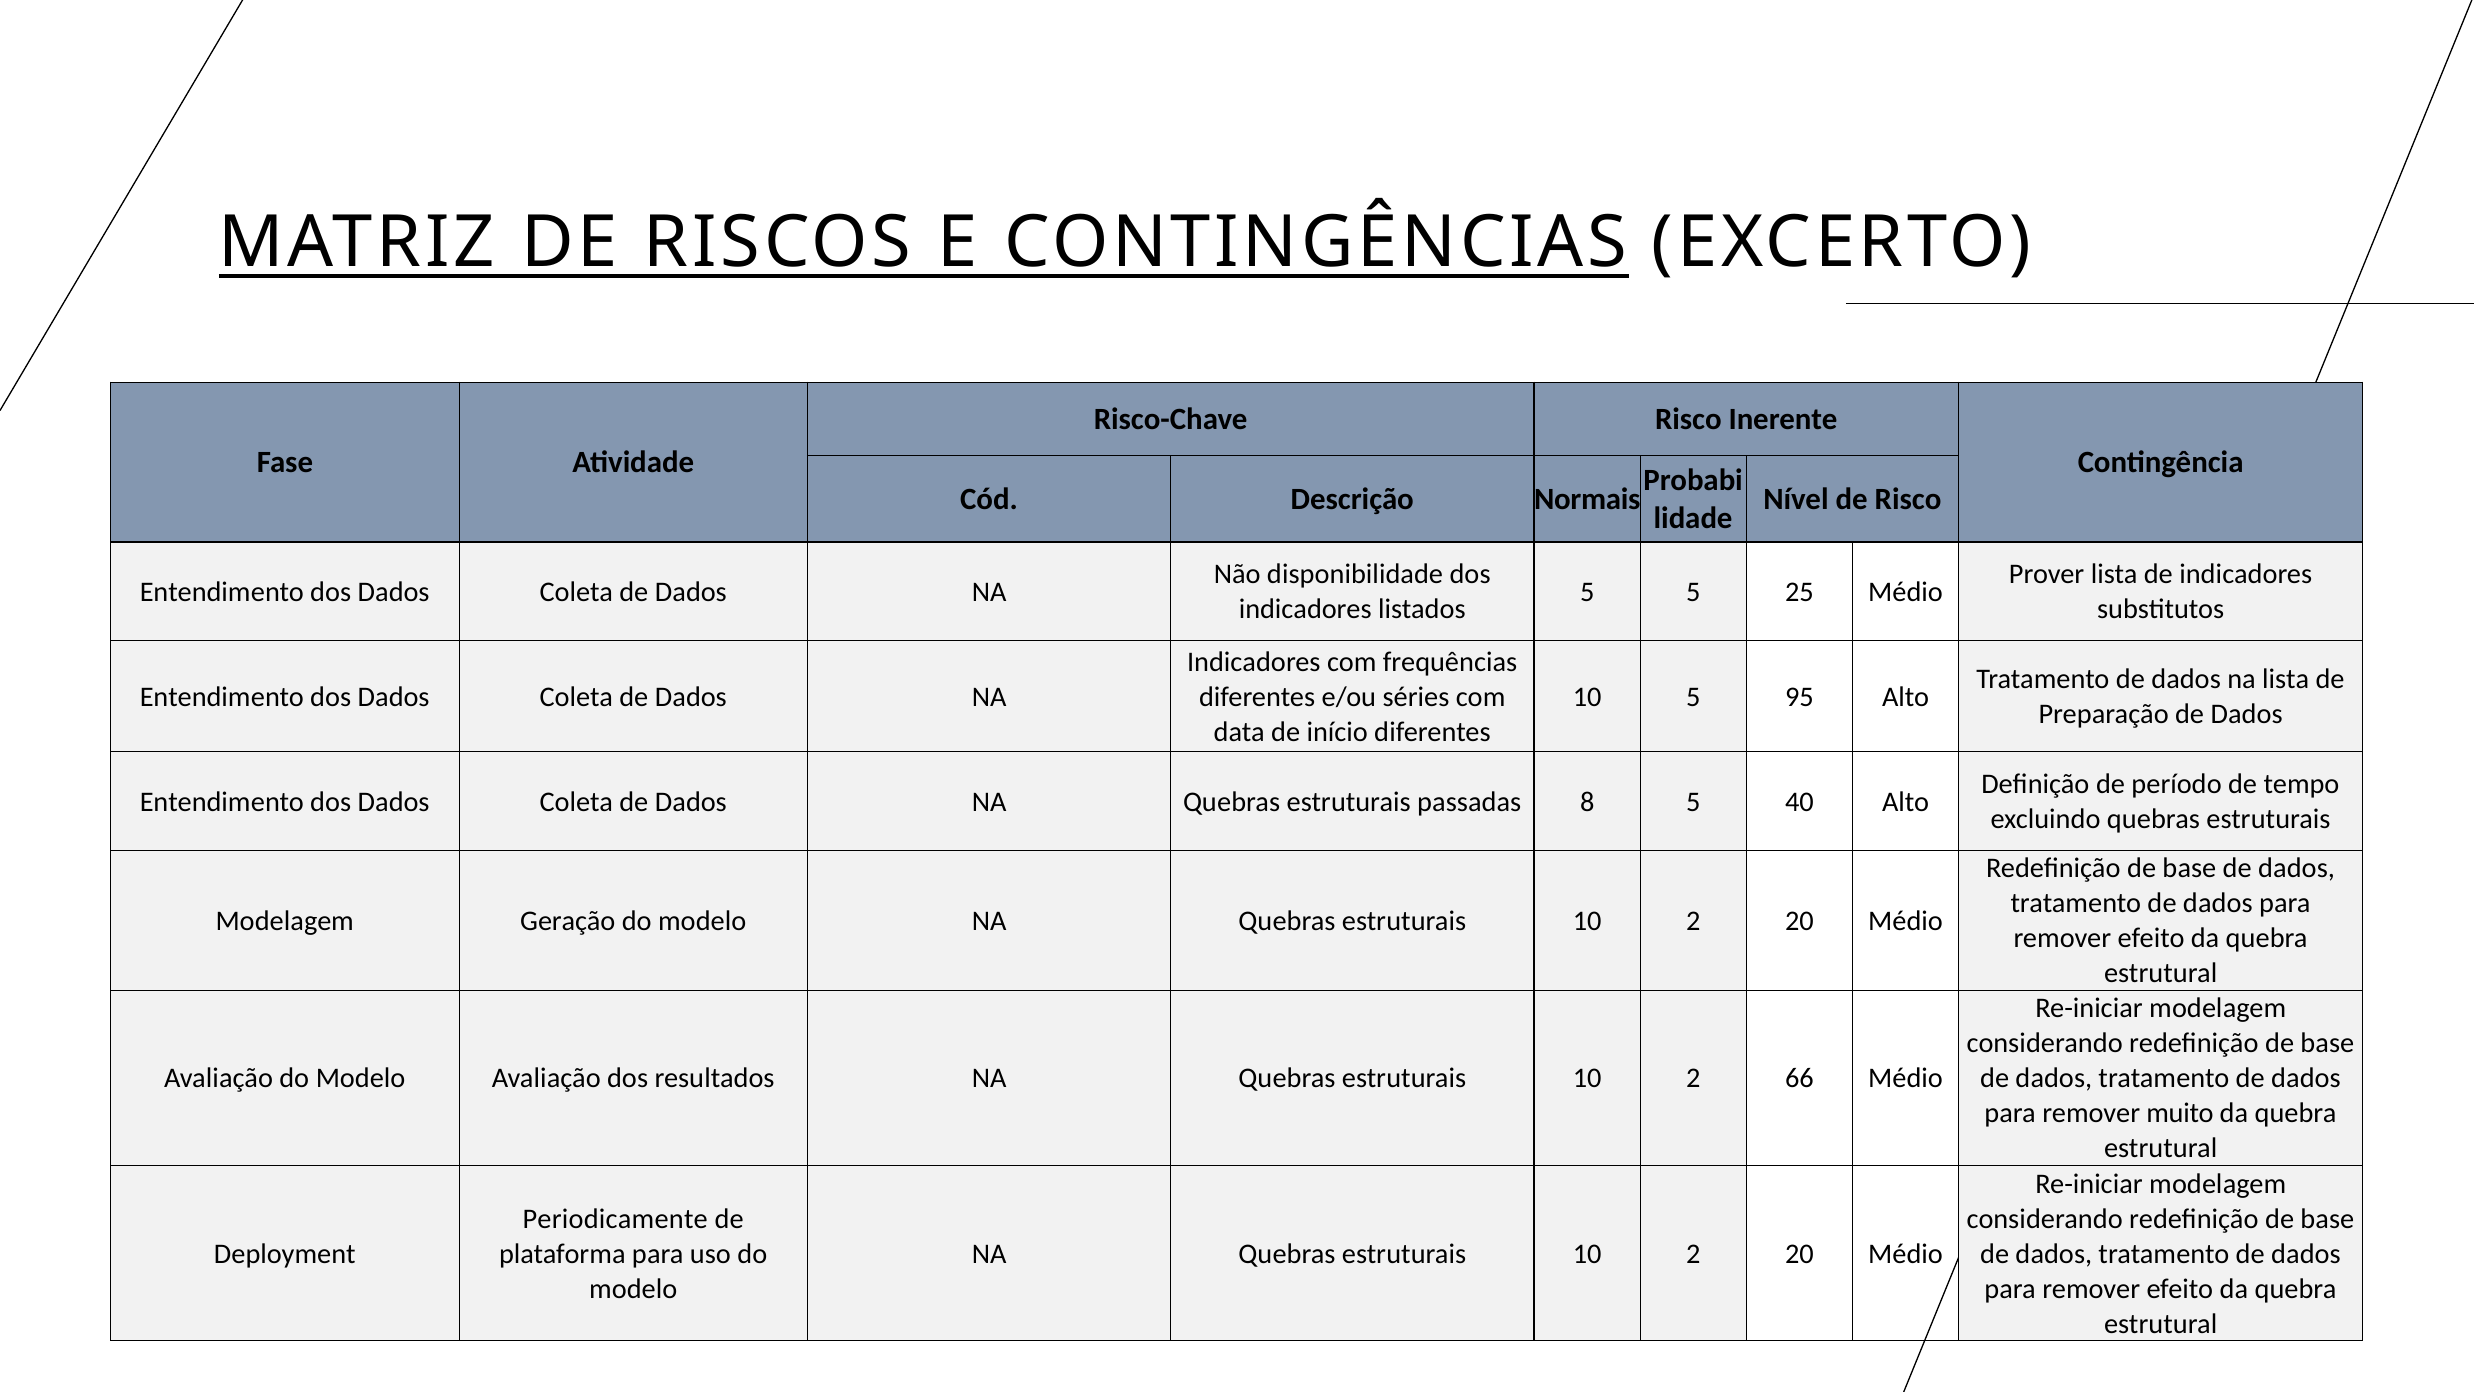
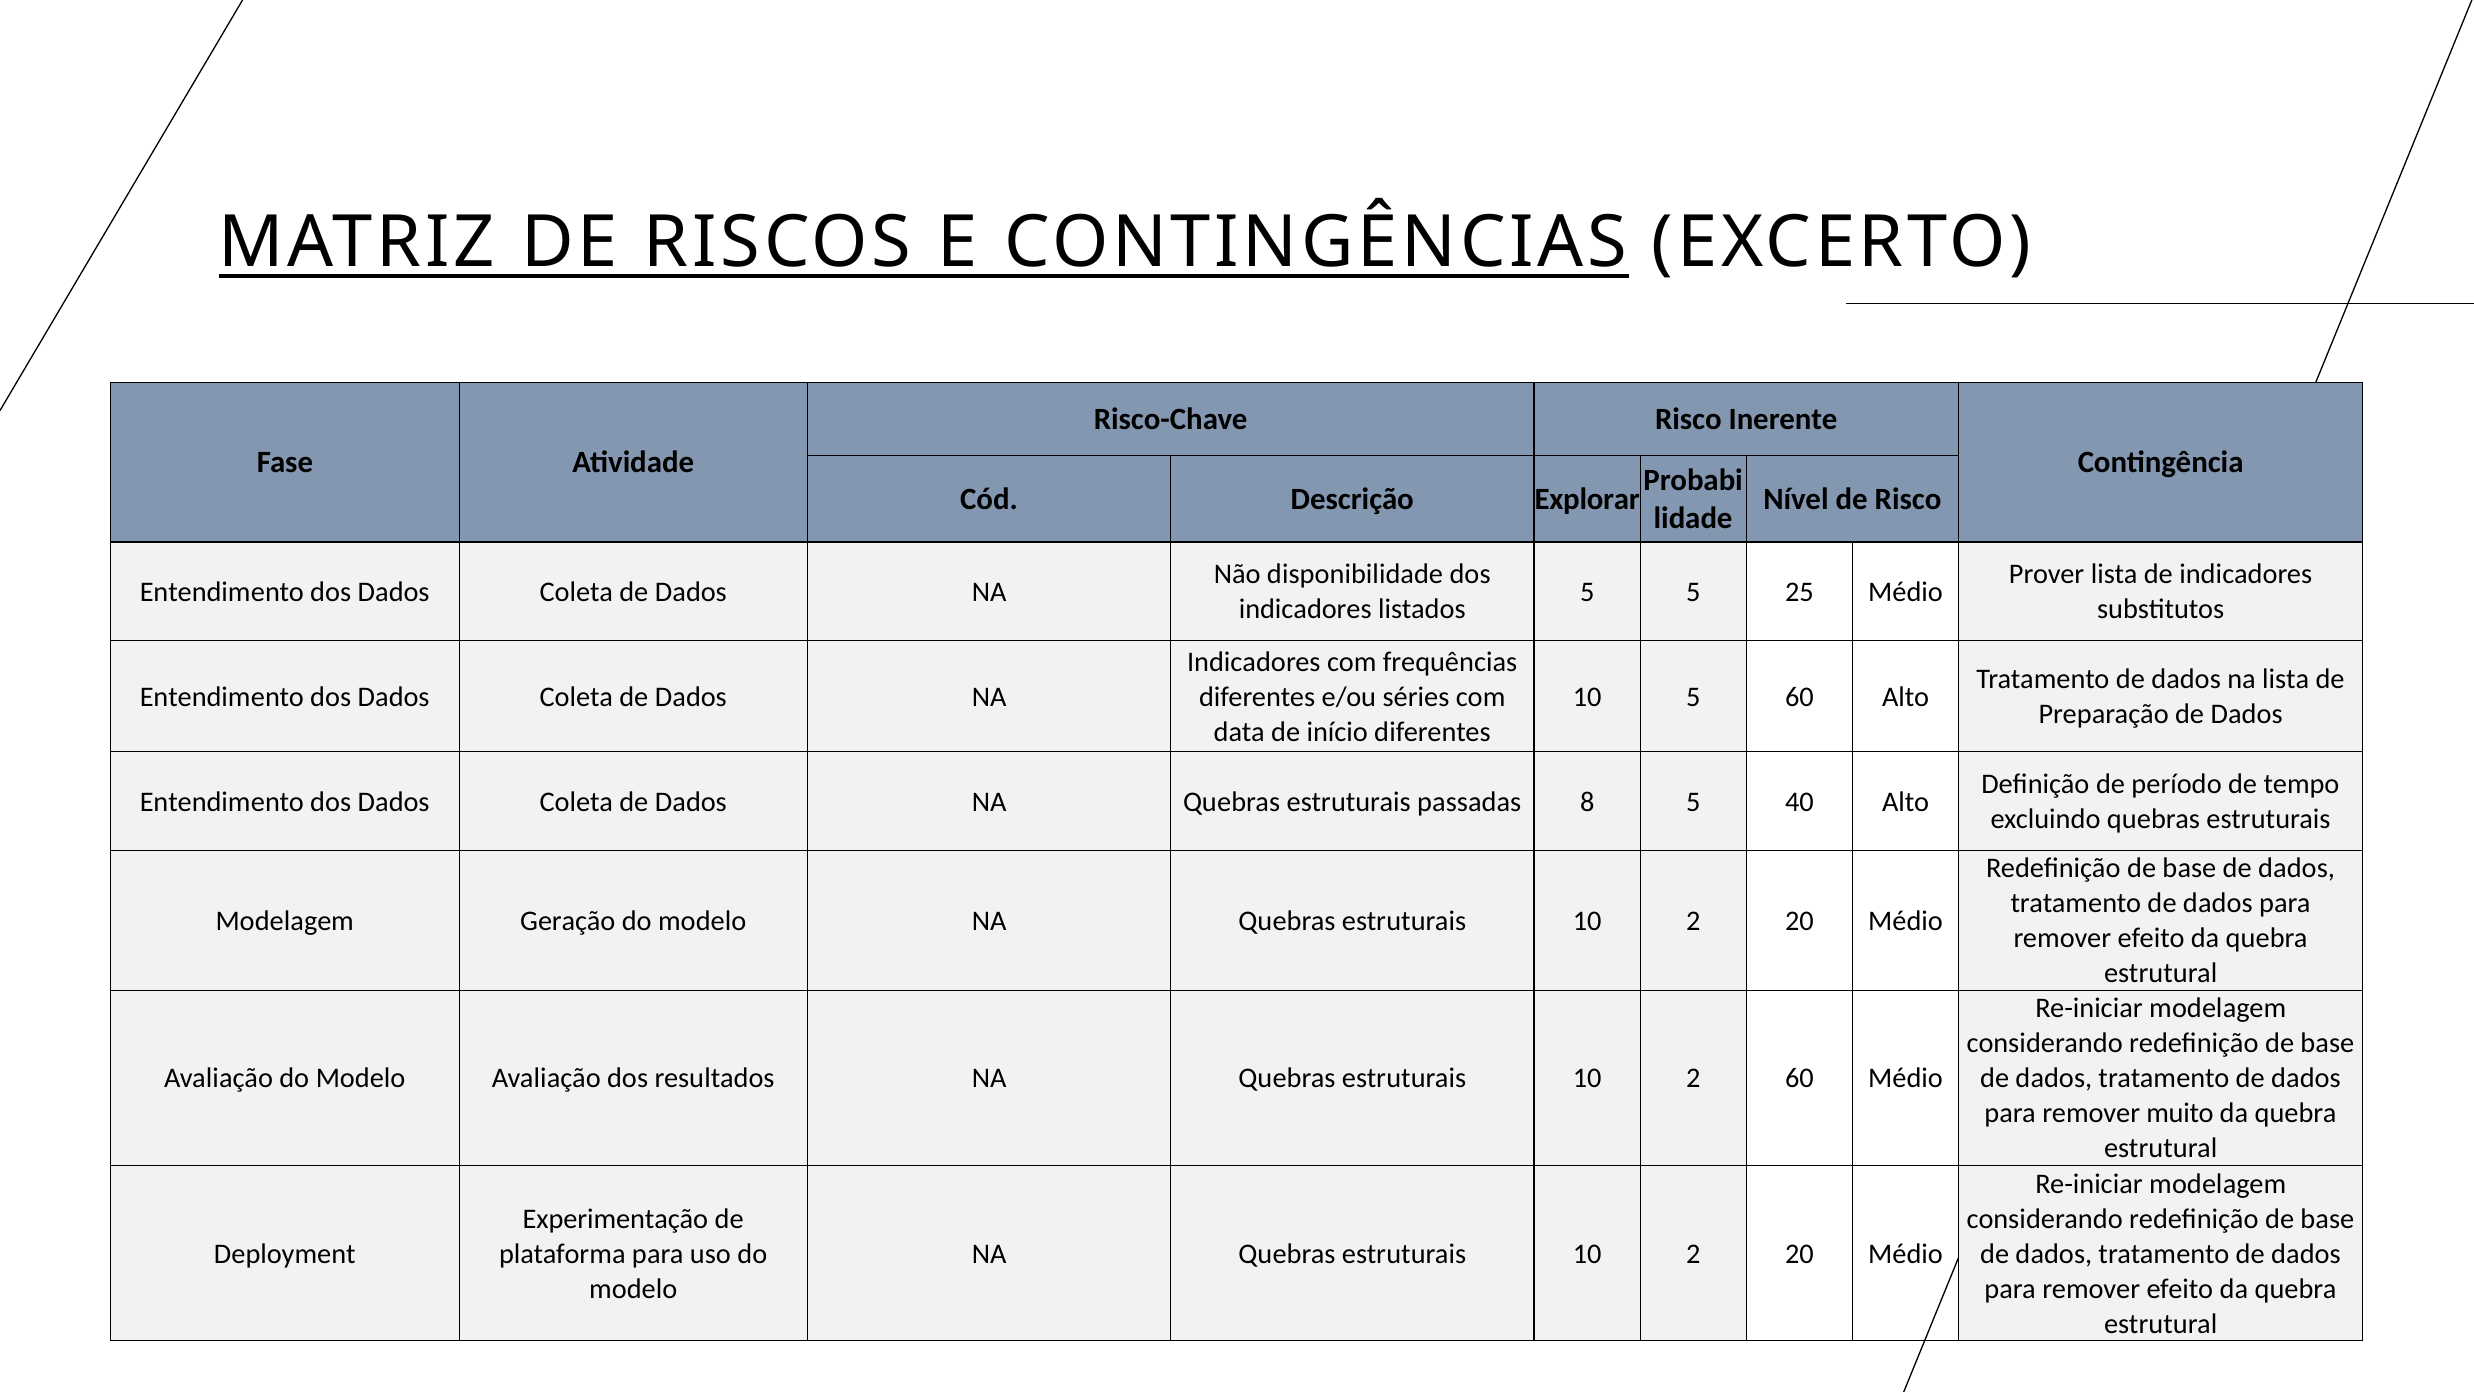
Normais: Normais -> Explorar (1587, 499)
5 95: 95 -> 60 (1799, 697)
2 66: 66 -> 60 (1799, 1078)
Periodicamente: Periodicamente -> Experimentação (615, 1218)
